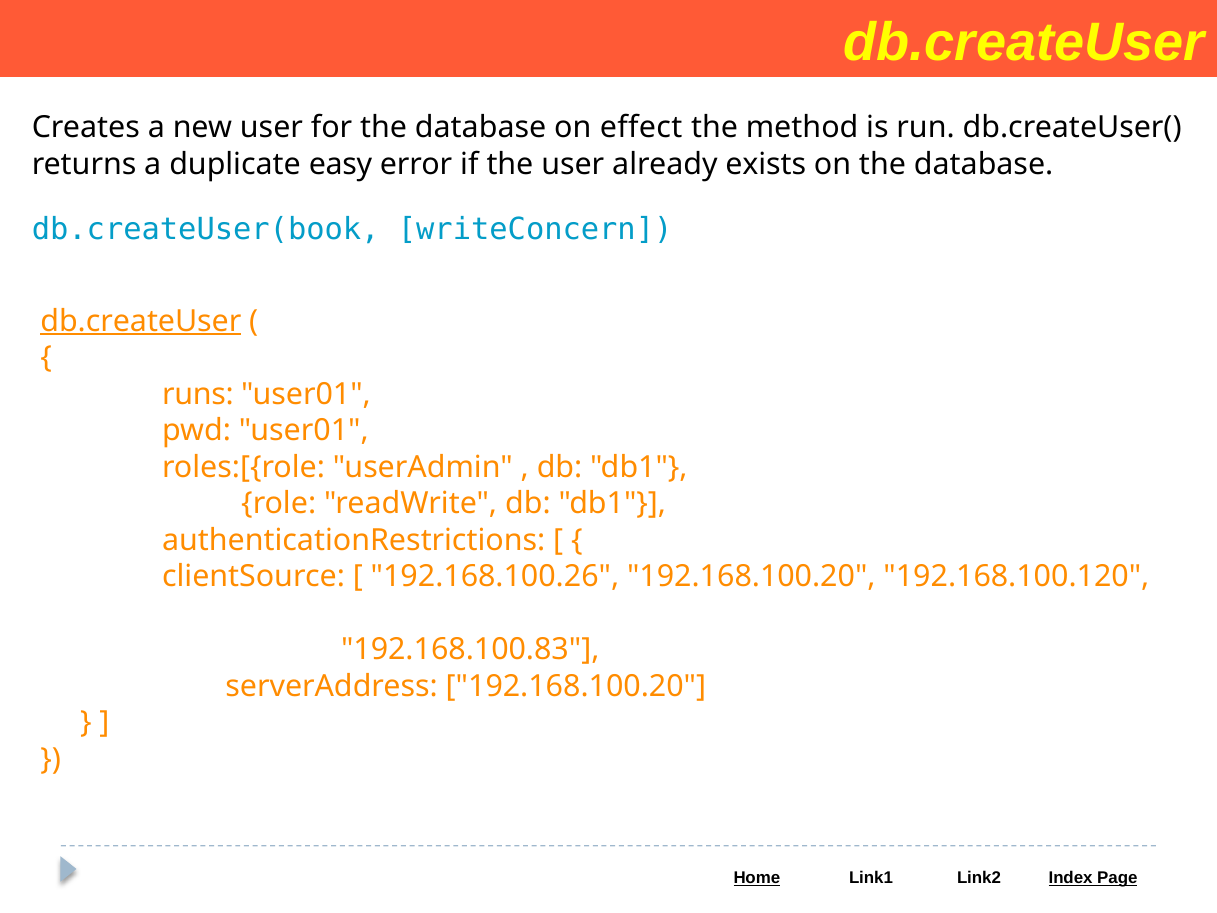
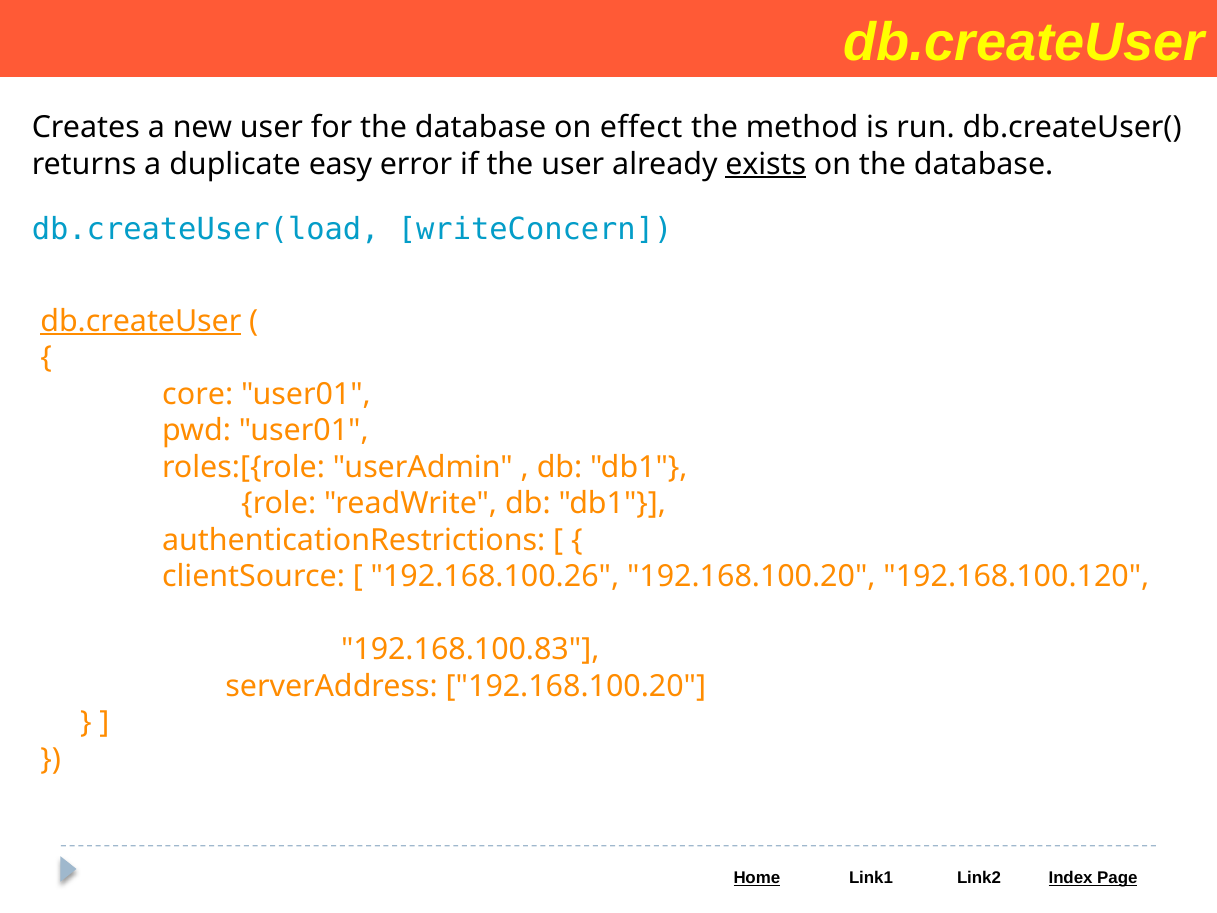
exists underline: none -> present (766, 164)
db.createUser(book: db.createUser(book -> db.createUser(load (206, 229)
runs: runs -> core (198, 394)
